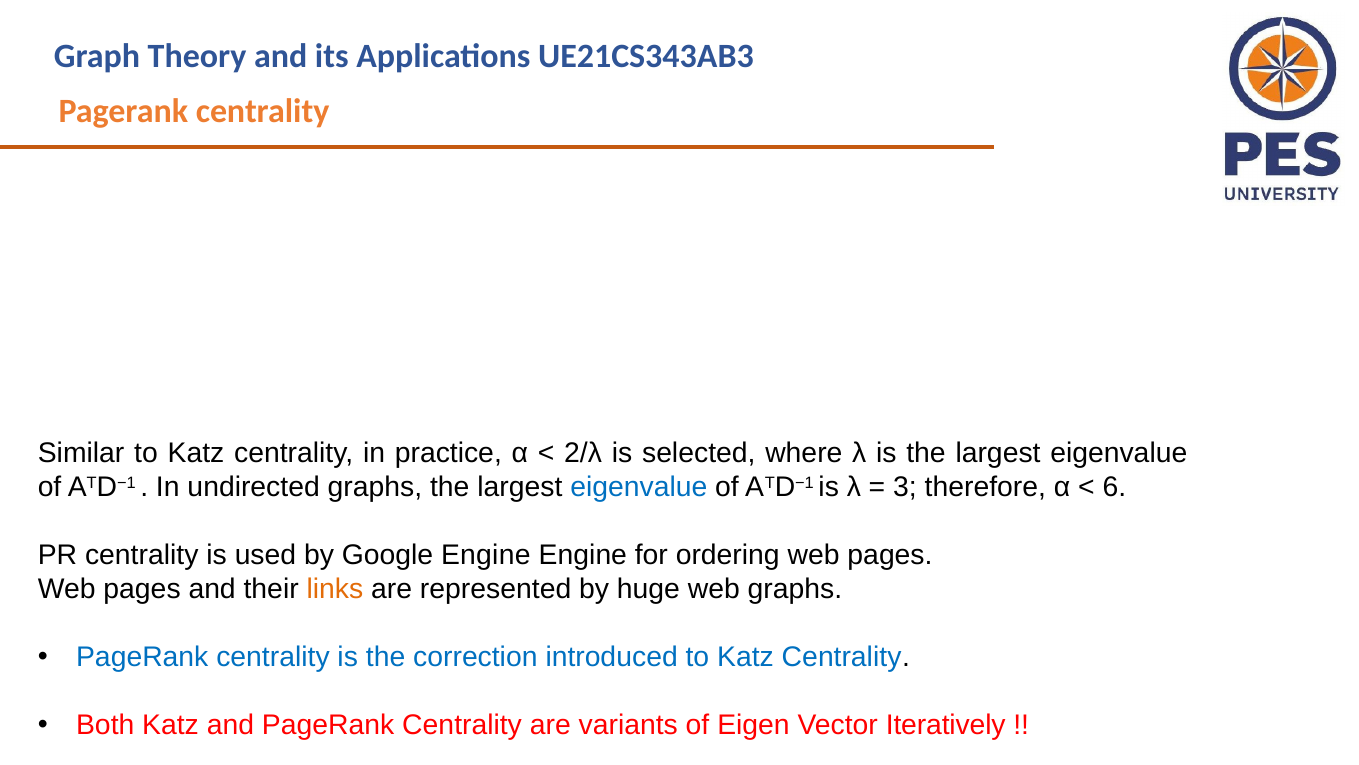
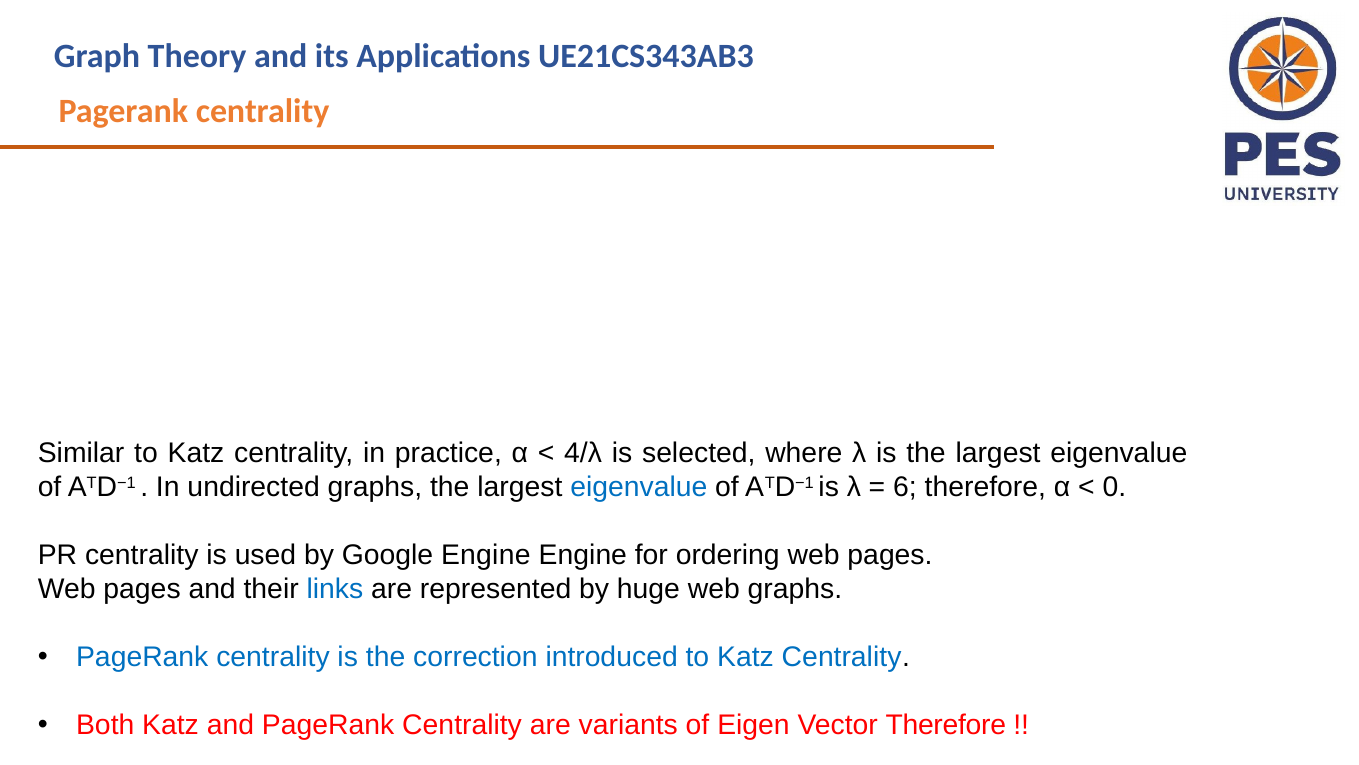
2/λ: 2/λ -> 4/λ (583, 453)
3: 3 -> 6 (905, 487)
6: 6 -> 0 (1114, 487)
links colour: orange -> blue (335, 589)
Vector Iteratively: Iteratively -> Therefore (946, 725)
